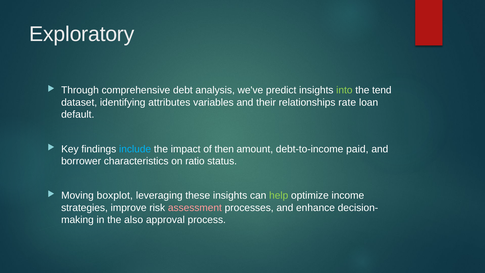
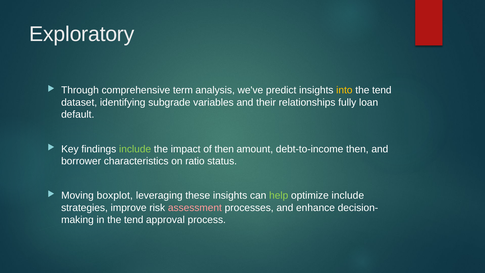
debt: debt -> term (183, 90)
into colour: light green -> yellow (344, 90)
attributes: attributes -> subgrade (169, 102)
rate: rate -> fully (347, 102)
include colour: light blue -> light green (135, 149)
debt-to-income paid: paid -> then (357, 149)
optimize income: income -> include (348, 195)
in the also: also -> tend (134, 220)
